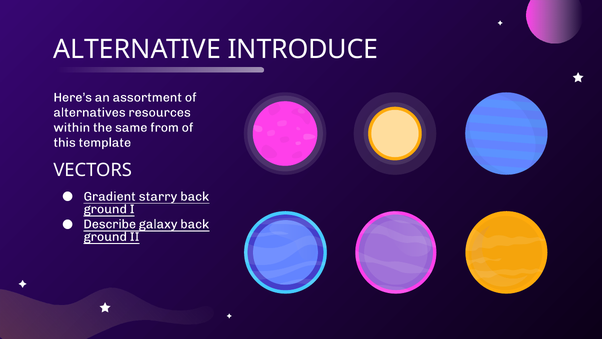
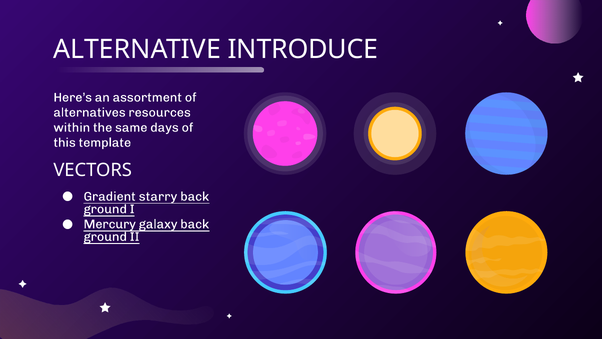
from: from -> days (164, 127)
Describe: Describe -> Mercury (110, 224)
